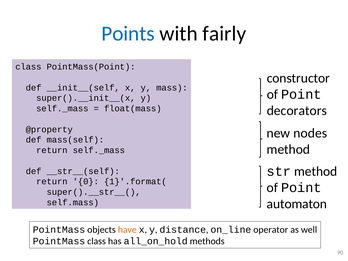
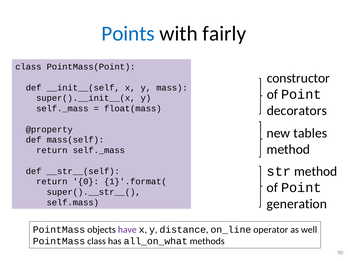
nodes: nodes -> tables (310, 133)
automaton: automaton -> generation (297, 204)
have colour: orange -> purple (127, 230)
all_on_hold: all_on_hold -> all_on_what (156, 241)
